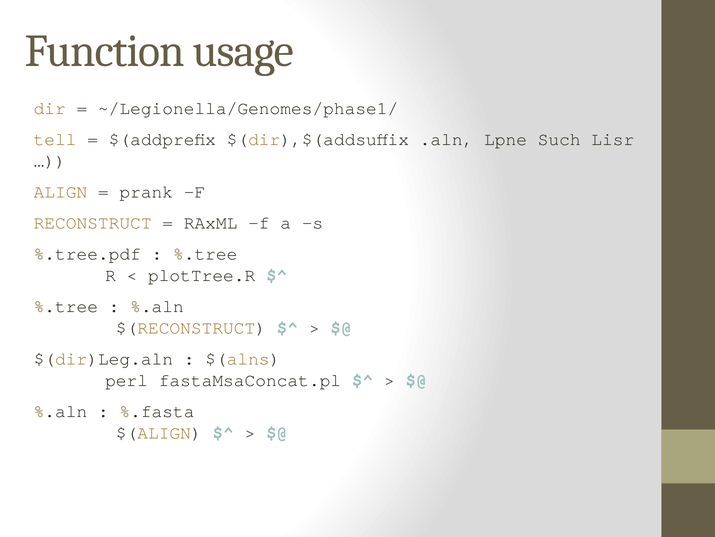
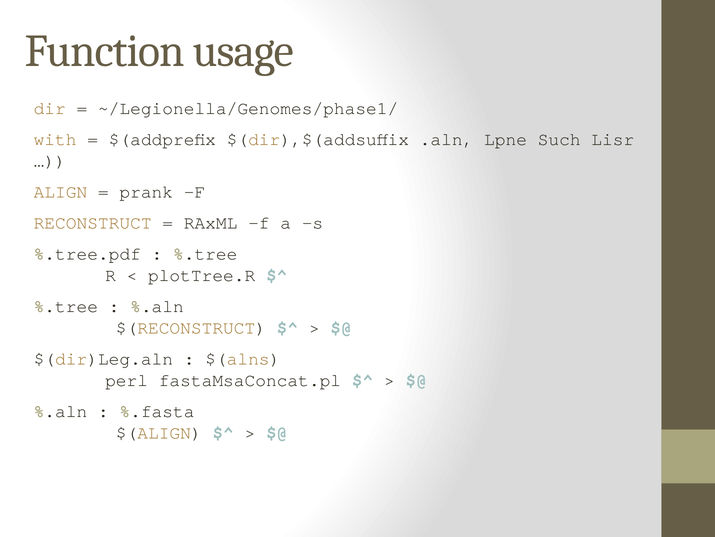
tell: tell -> with (55, 139)
